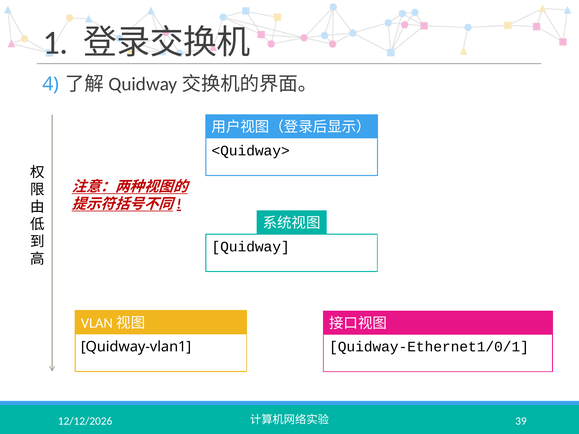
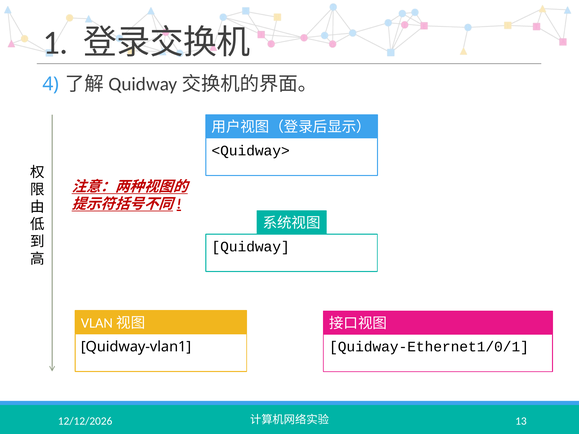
39: 39 -> 13 (521, 421)
